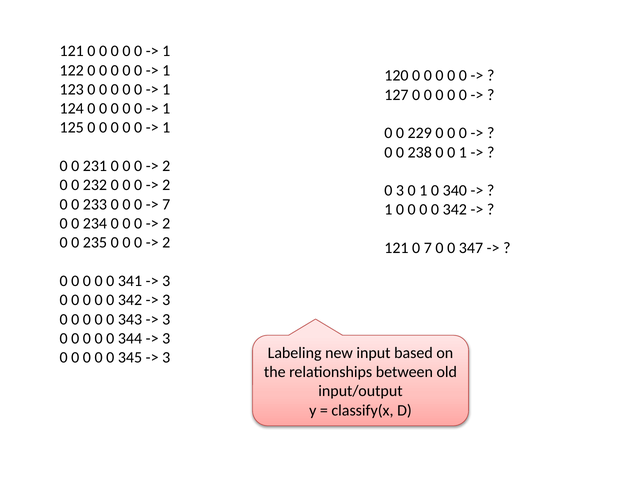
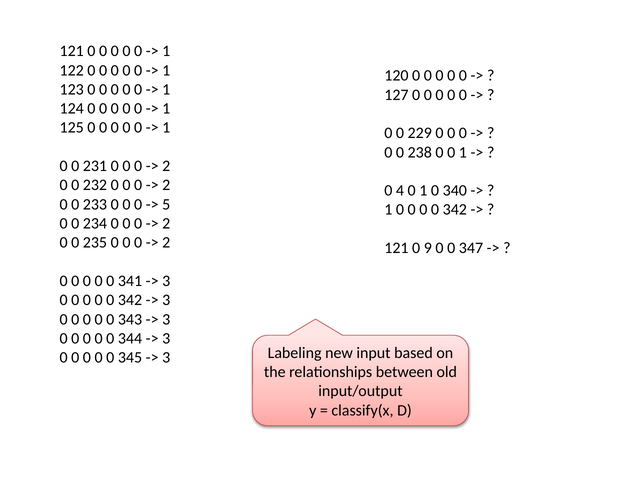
0 3: 3 -> 4 (400, 191)
7: 7 -> 5 (166, 204)
0 7: 7 -> 9 (428, 248)
